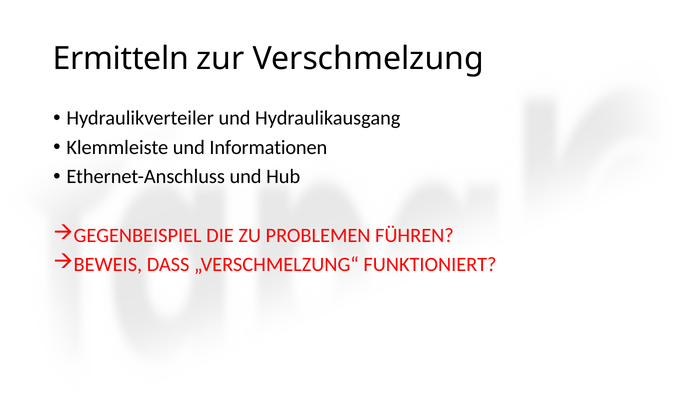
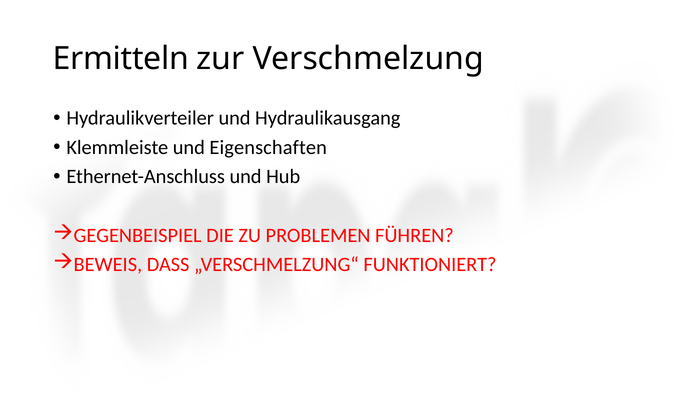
Informationen: Informationen -> Eigenschaften (268, 147)
